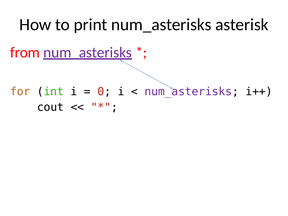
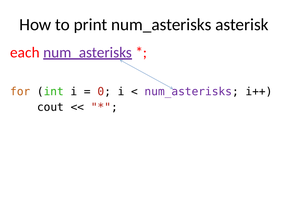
from: from -> each (25, 52)
